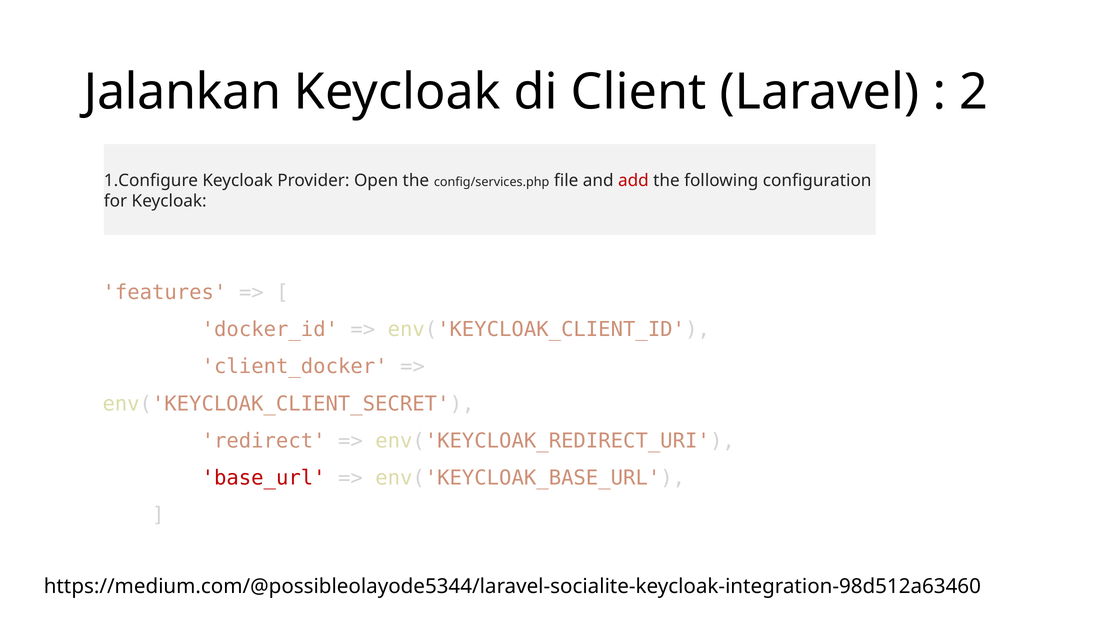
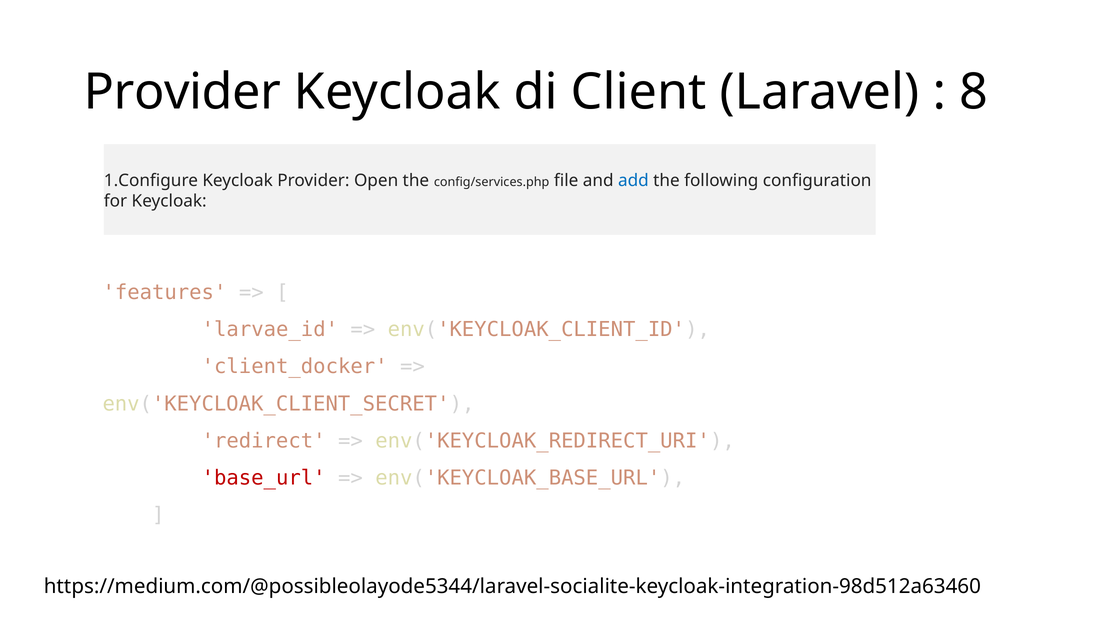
Jalankan: Jalankan -> Provider (182, 92)
2: 2 -> 8 (974, 92)
add colour: red -> blue (633, 180)
docker_id: docker_id -> larvae_id (270, 330)
